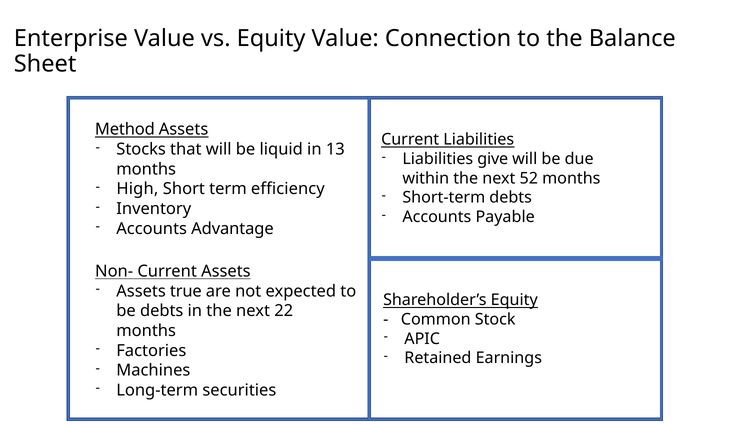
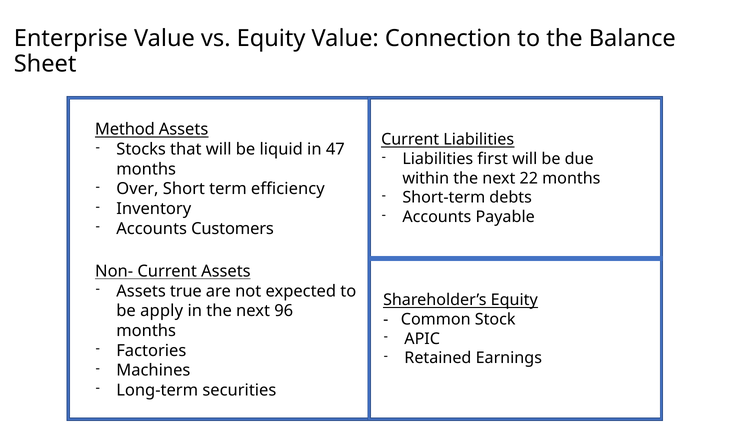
13: 13 -> 47 (335, 149)
give: give -> first (493, 159)
52: 52 -> 22 (529, 178)
High: High -> Over (137, 189)
Advantage: Advantage -> Customers (233, 228)
be debts: debts -> apply (162, 311)
22: 22 -> 96 (284, 311)
